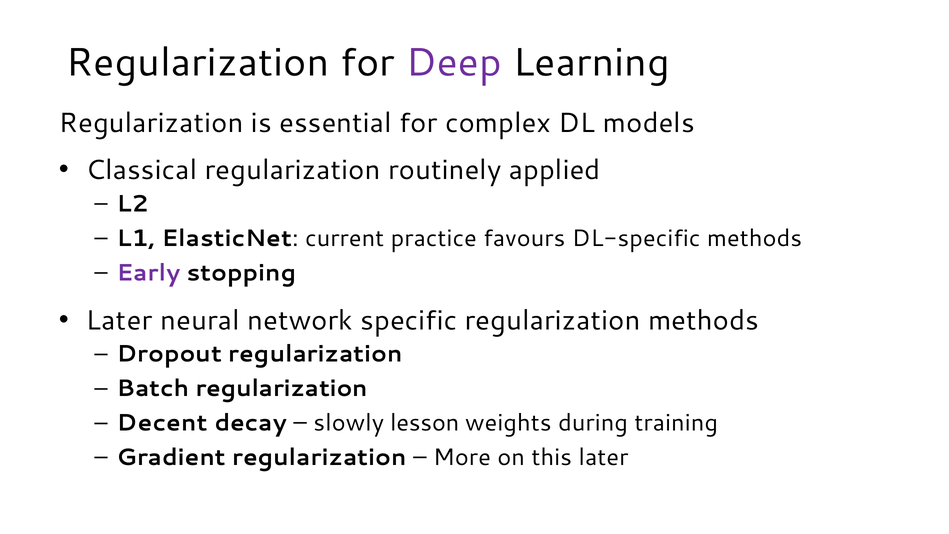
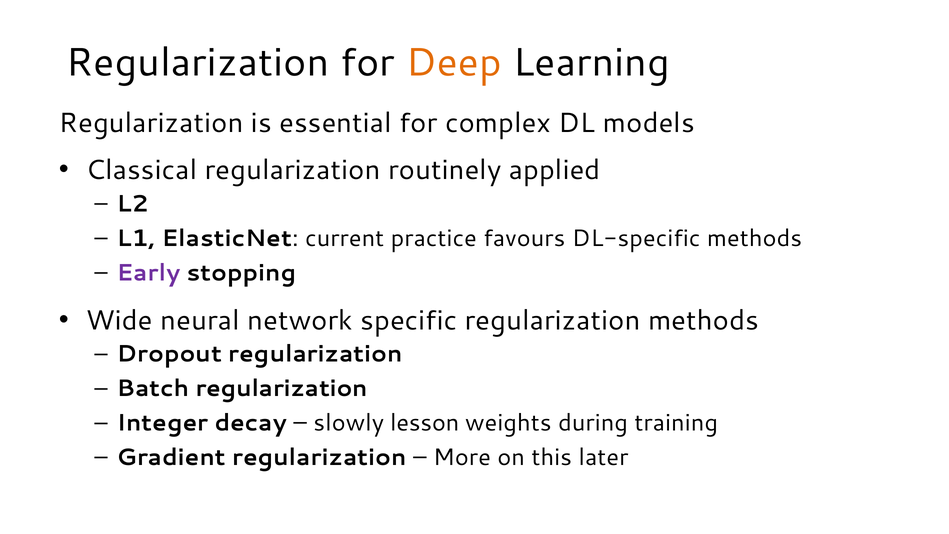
Deep colour: purple -> orange (454, 63)
Later: Later -> Wide (119, 321)
Decent: Decent -> Integer (162, 423)
